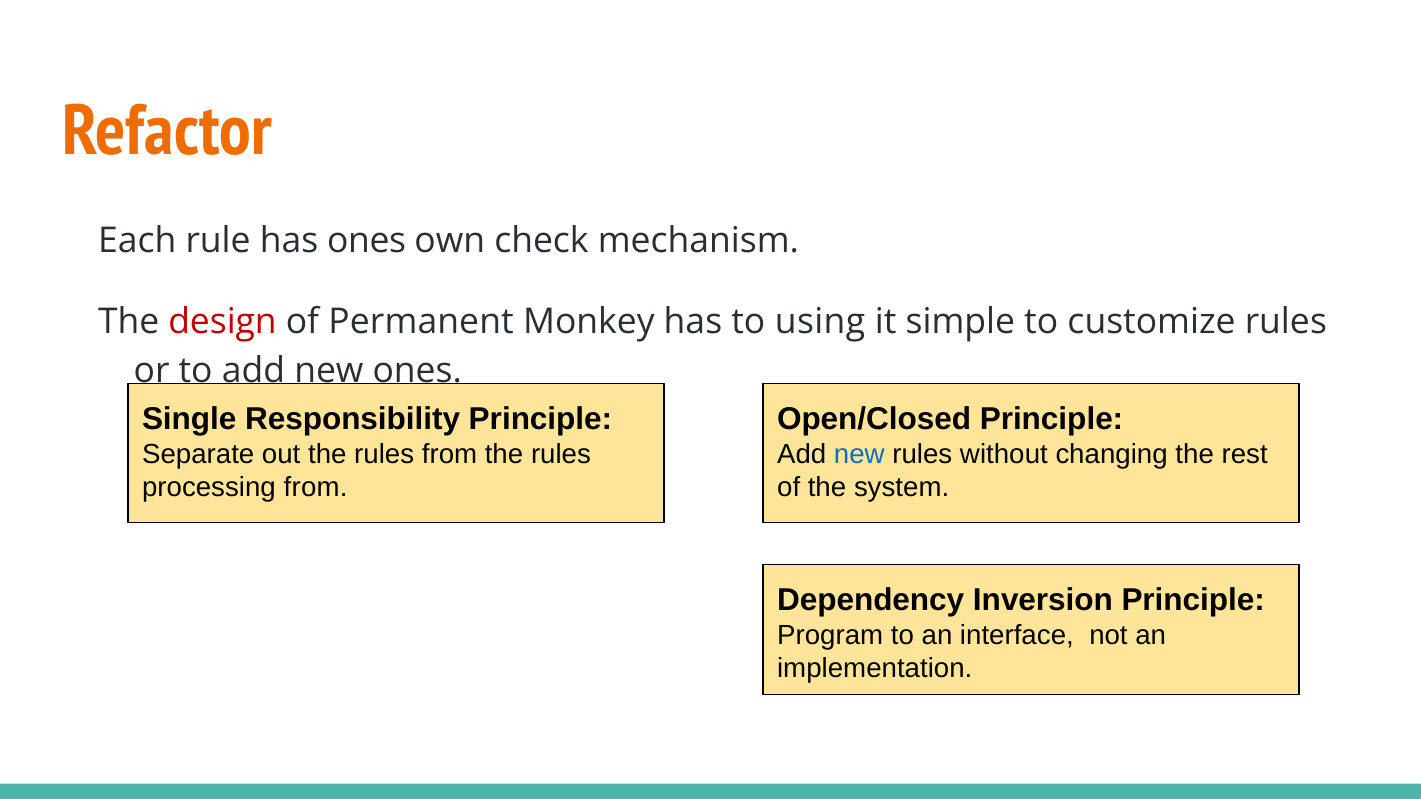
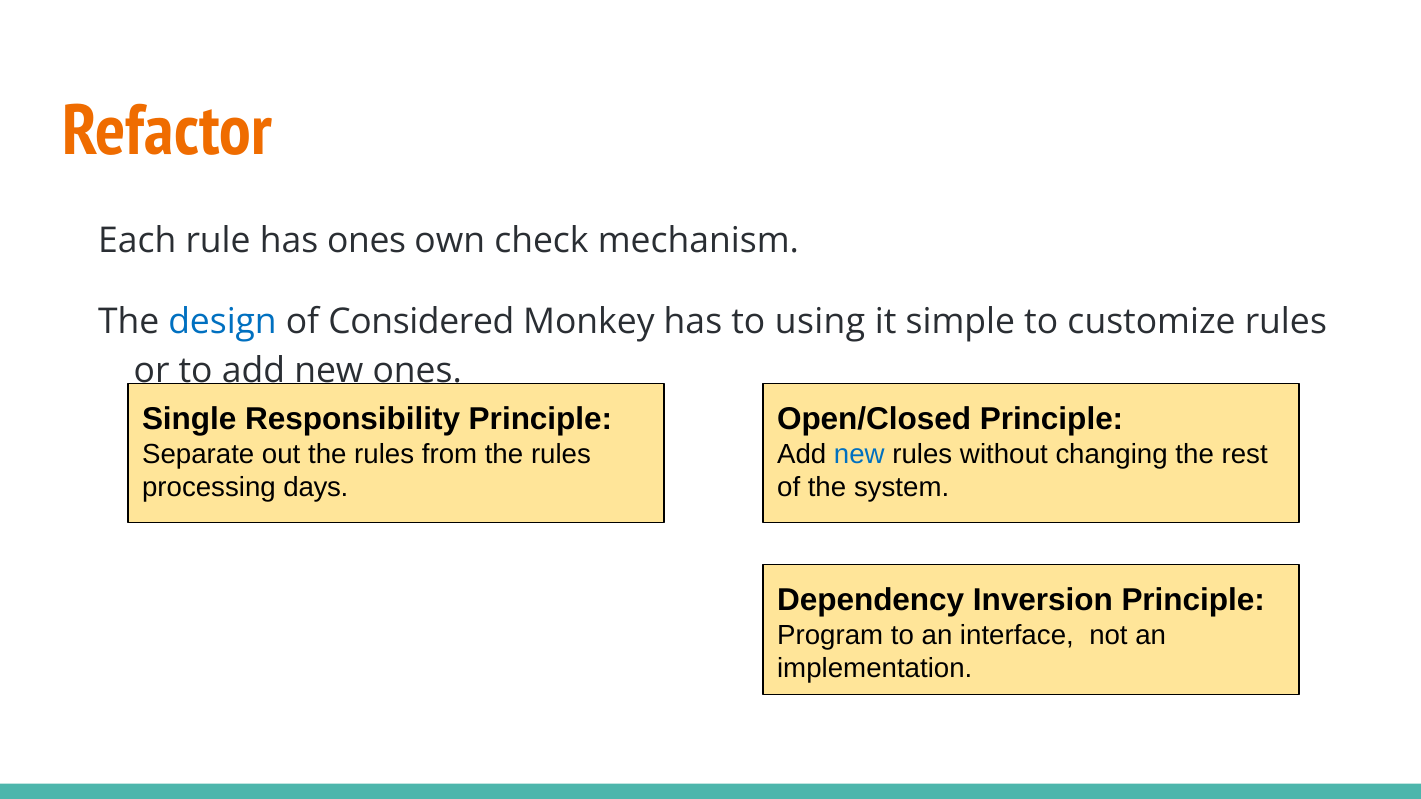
design colour: red -> blue (222, 322)
Permanent: Permanent -> Considered (421, 322)
processing from: from -> days (316, 488)
